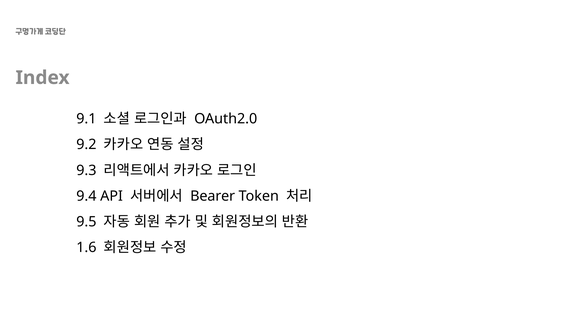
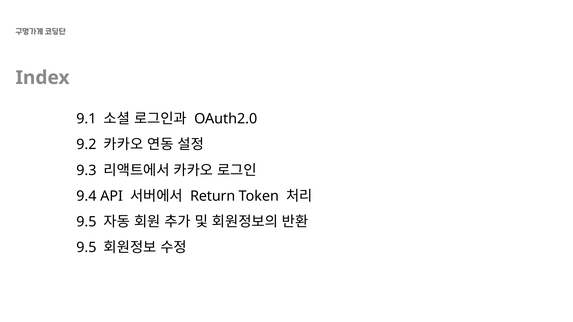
Bearer: Bearer -> Return (213, 196)
1.6: 1.6 -> 9.5 (86, 248)
